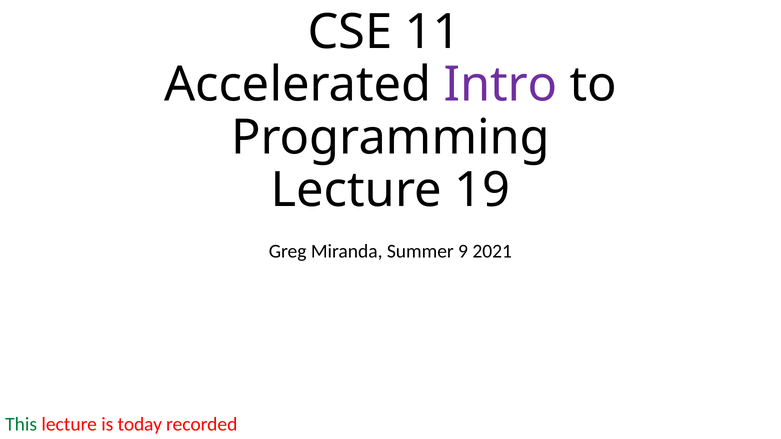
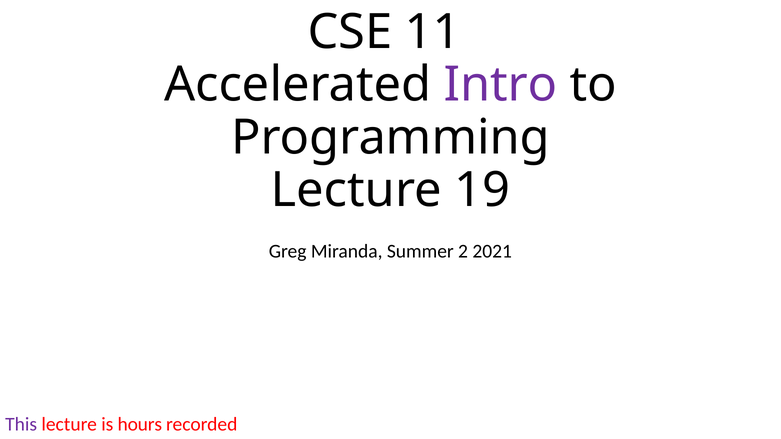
9: 9 -> 2 (463, 252)
This colour: green -> purple (21, 425)
today: today -> hours (140, 425)
